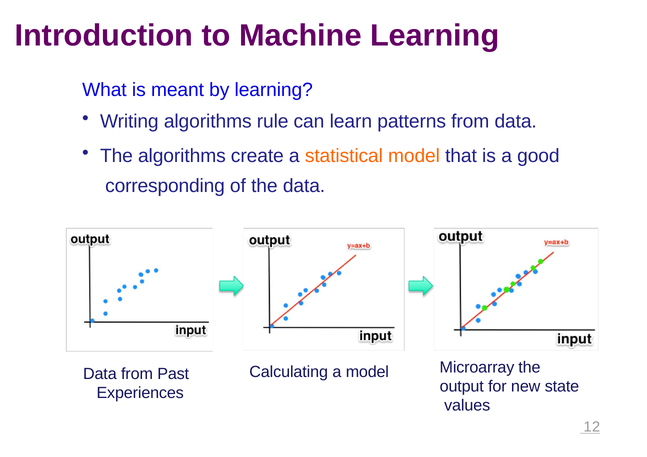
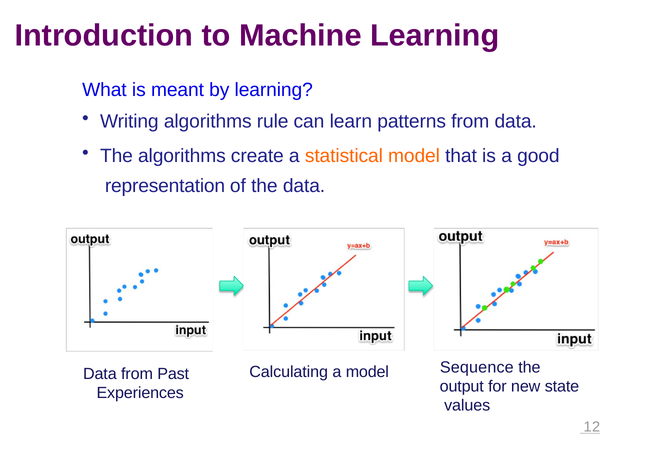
corresponding: corresponding -> representation (165, 186)
Microarray: Microarray -> Sequence (477, 367)
